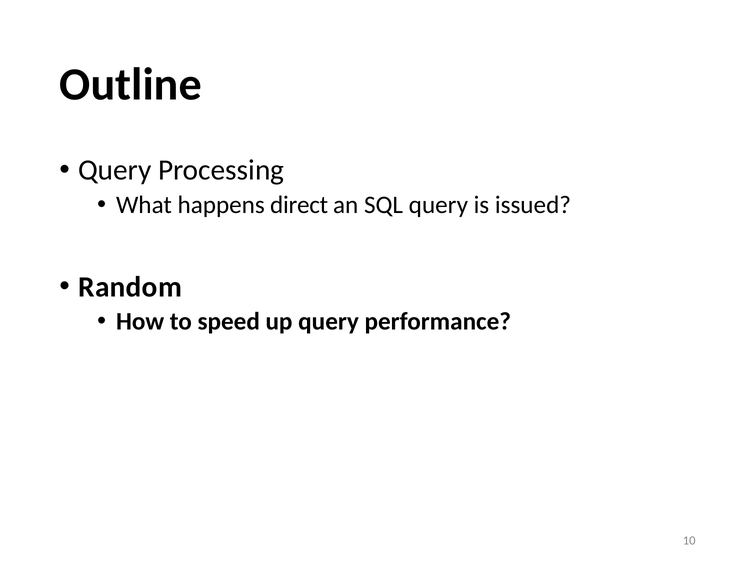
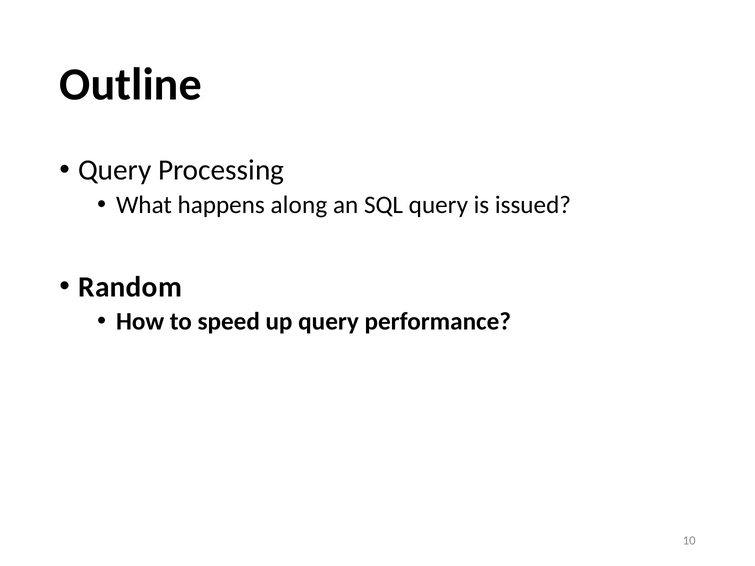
direct: direct -> along (299, 205)
